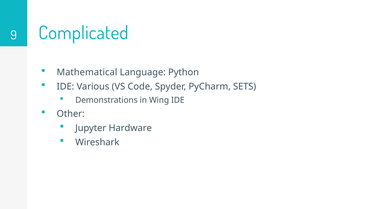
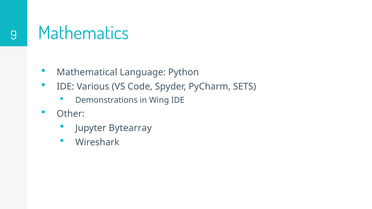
Complicated: Complicated -> Mathematics (83, 33)
Hardware: Hardware -> Bytearray (130, 128)
